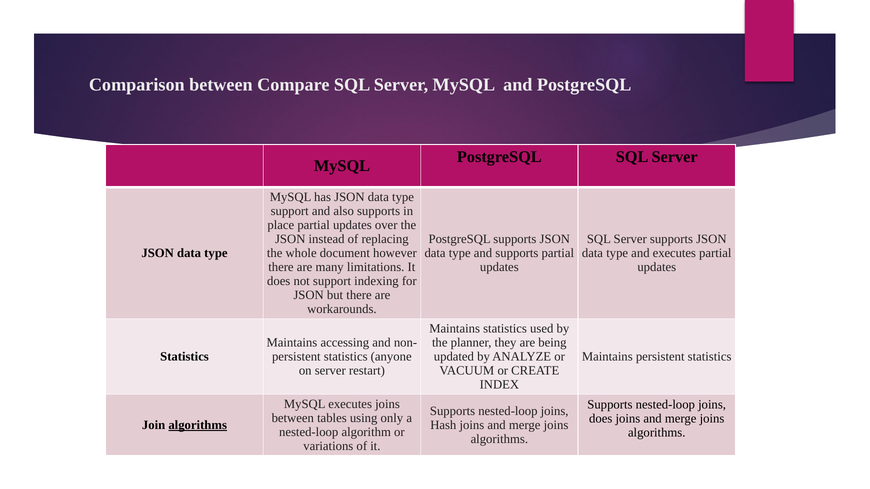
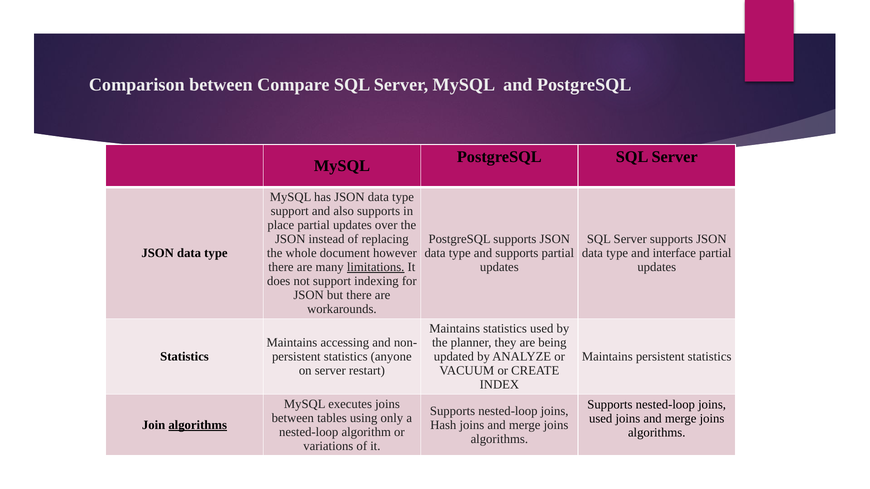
and executes: executes -> interface (674, 253)
limitations underline: none -> present (376, 267)
does: does -> used (601, 419)
